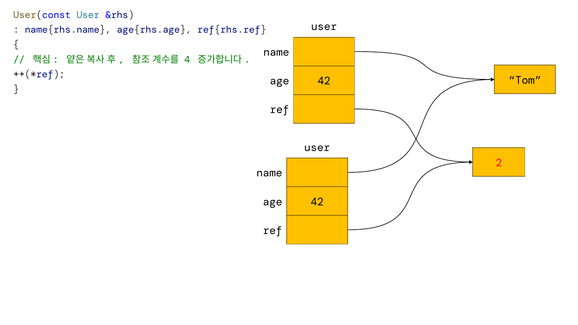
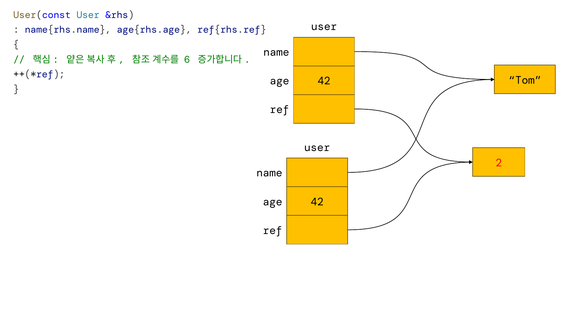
4: 4 -> 6 (187, 60)
